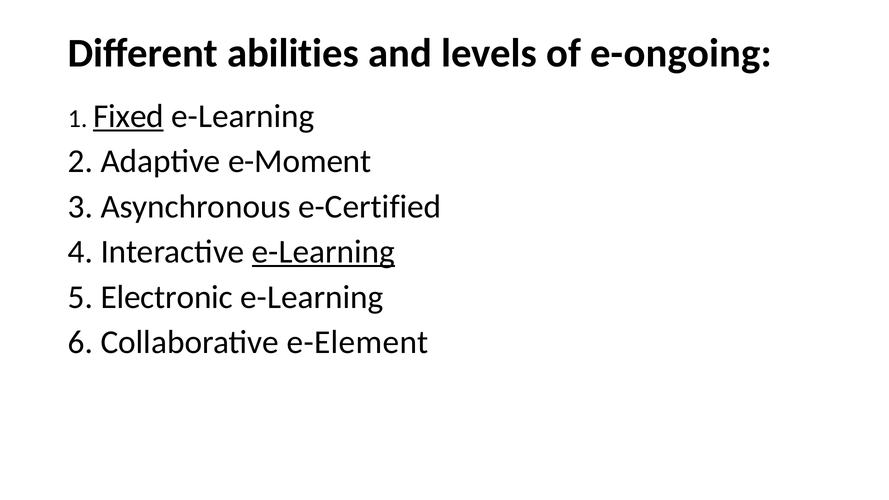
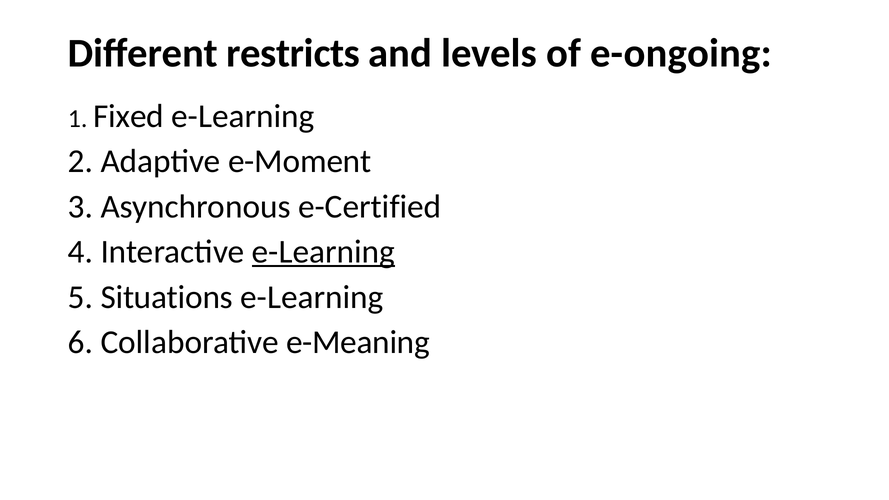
abilities: abilities -> restricts (293, 53)
Fixed underline: present -> none (129, 116)
Electronic: Electronic -> Situations (167, 297)
e-Element: e-Element -> e-Meaning (358, 342)
